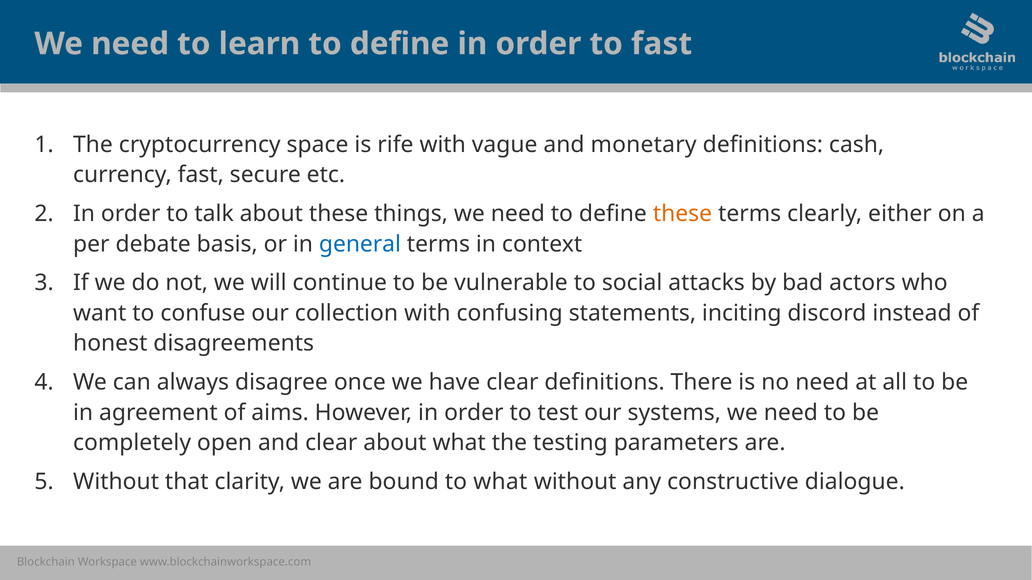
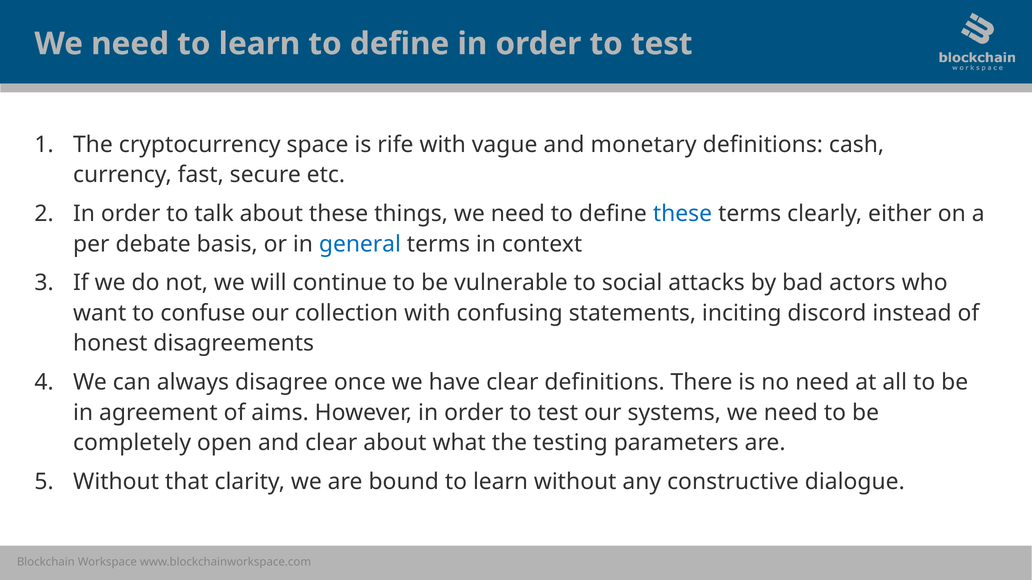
fast: fast -> test (662, 44)
these colour: orange -> blue (683, 214)
bound to what: what -> learn (500, 482)
